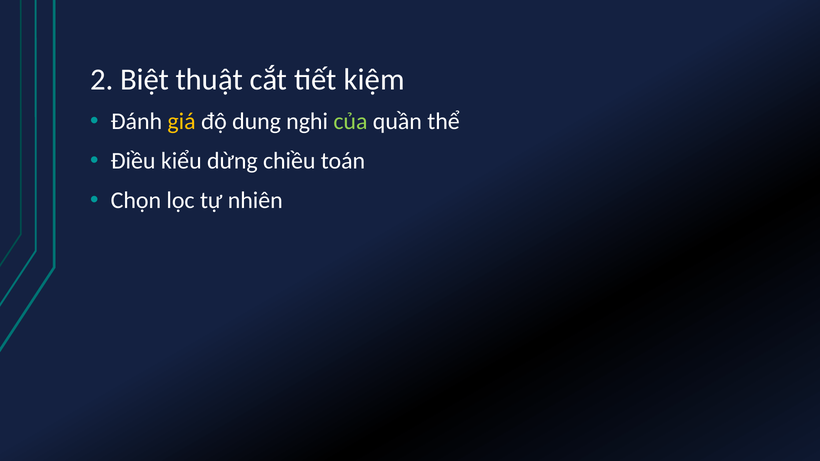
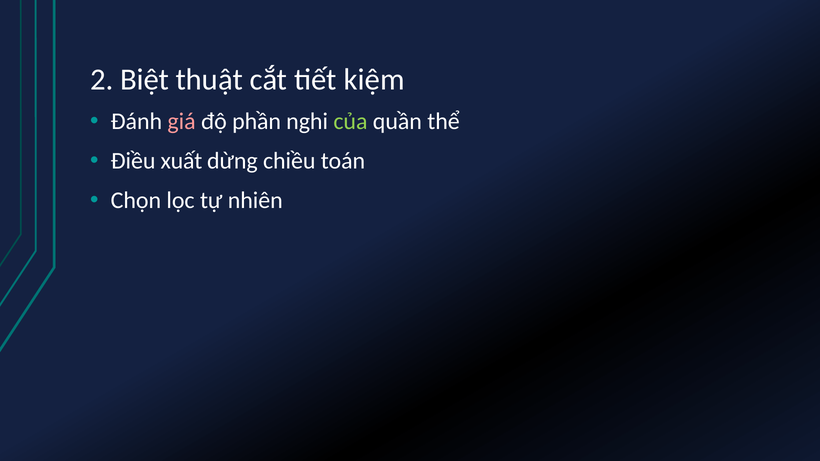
giá colour: yellow -> pink (182, 122)
dung: dung -> phần (257, 122)
kiểu: kiểu -> xuất (181, 161)
